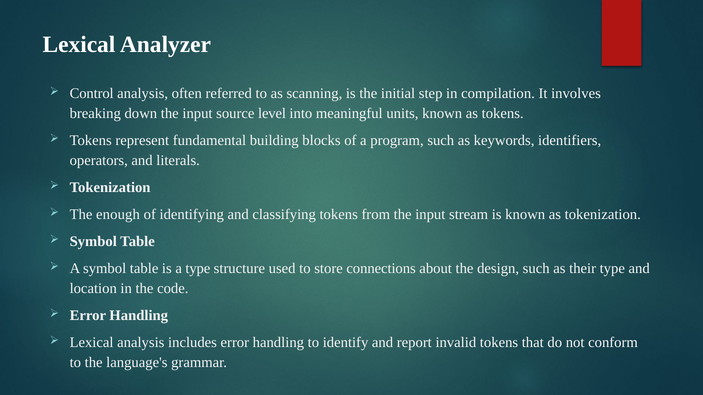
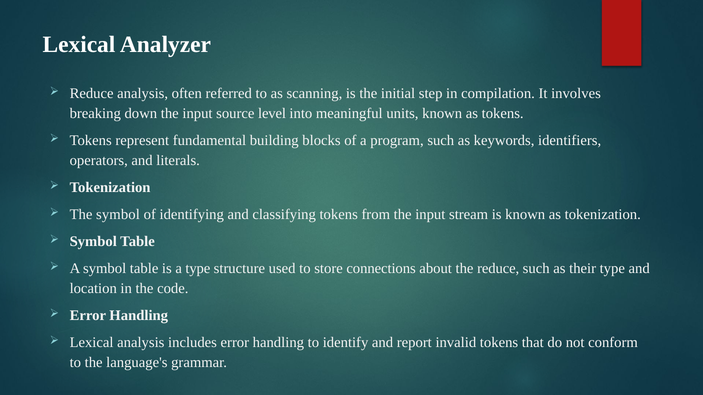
Control: Control -> Reduce (92, 94)
The enough: enough -> symbol (118, 215)
the design: design -> reduce (498, 269)
